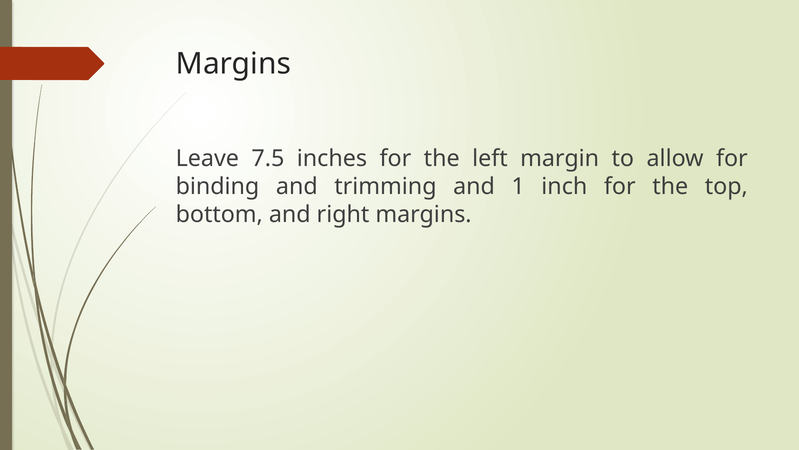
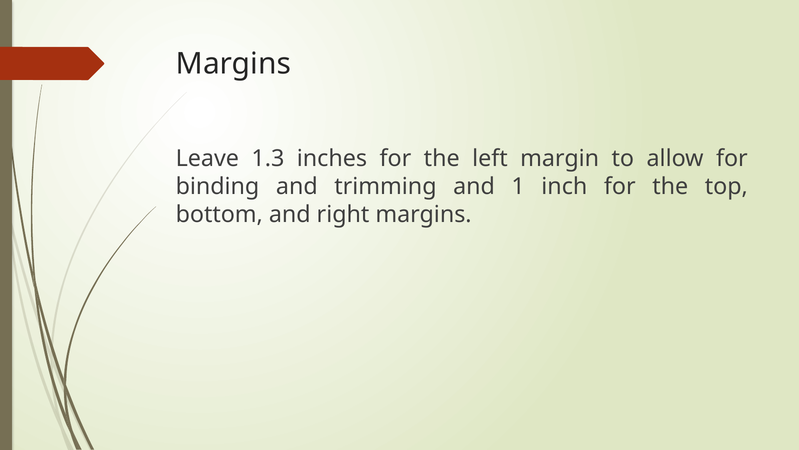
7.5: 7.5 -> 1.3 (268, 158)
